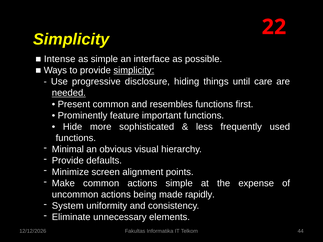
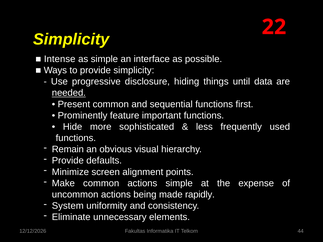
simplicity underline: present -> none (134, 70)
care: care -> data (263, 82)
resembles: resembles -> sequential (171, 104)
Minimal: Minimal -> Remain (68, 149)
